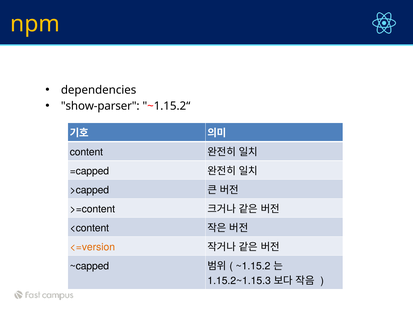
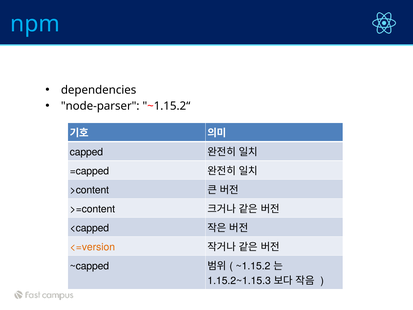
npm colour: yellow -> light blue (35, 24)
show-parser: show-parser -> node-parser (100, 106)
content: content -> capped (86, 152)
>capped: >capped -> >content (89, 190)
<content: <content -> <capped (89, 228)
